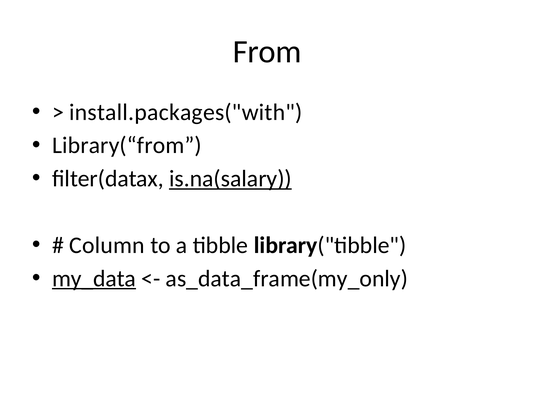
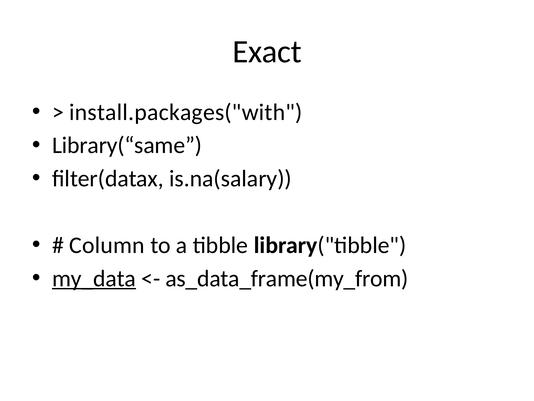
From: From -> Exact (267, 52)
Library(“from: Library(“from -> Library(“same (127, 145)
is.na(salary underline: present -> none (230, 178)
as_data_frame(my_only: as_data_frame(my_only -> as_data_frame(my_from (287, 278)
